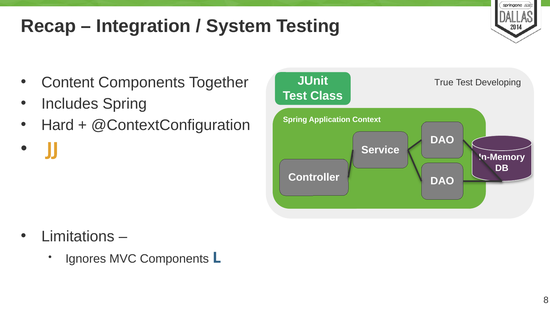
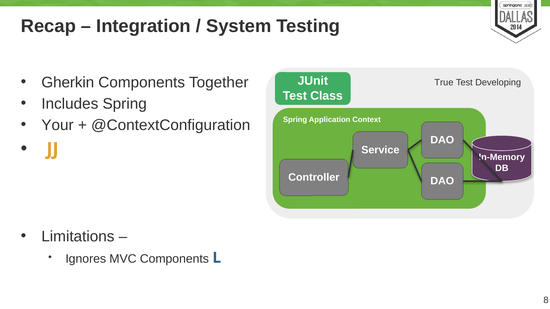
Content: Content -> Gherkin (68, 82)
Hard: Hard -> Your (58, 125)
